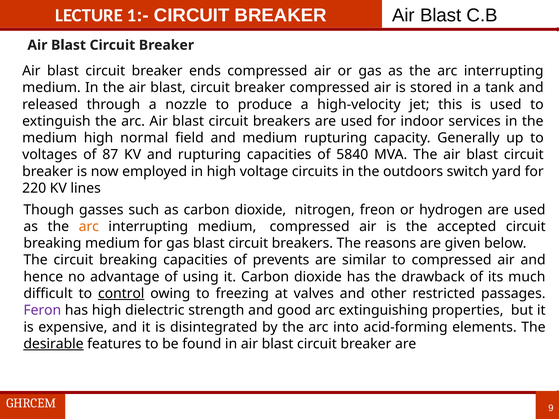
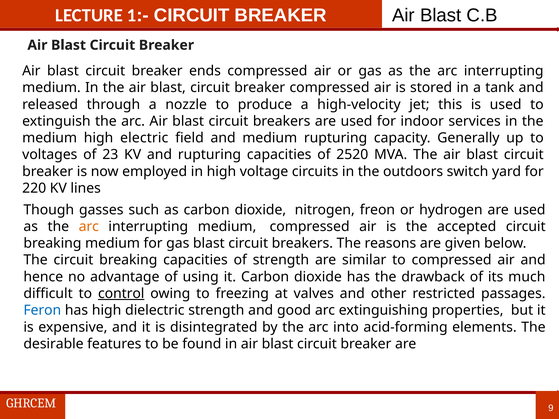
normal: normal -> electric (144, 138)
87: 87 -> 23 (110, 155)
5840: 5840 -> 2520 (352, 155)
of prevents: prevents -> strength (281, 260)
Feron colour: purple -> blue (42, 310)
desirable underline: present -> none (54, 344)
